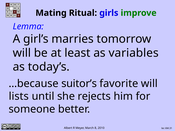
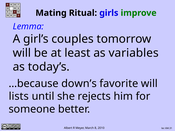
marries: marries -> couples (73, 39)
suitor’s: suitor’s -> down’s (79, 84)
